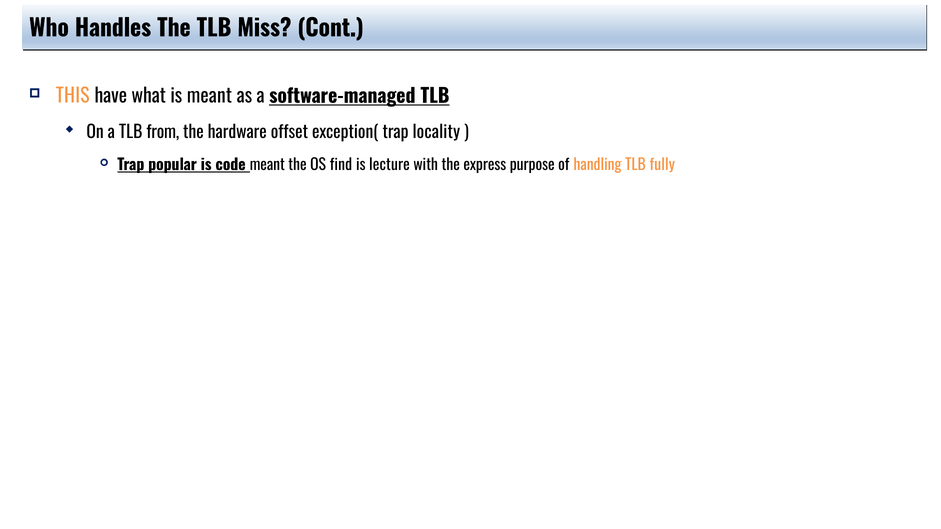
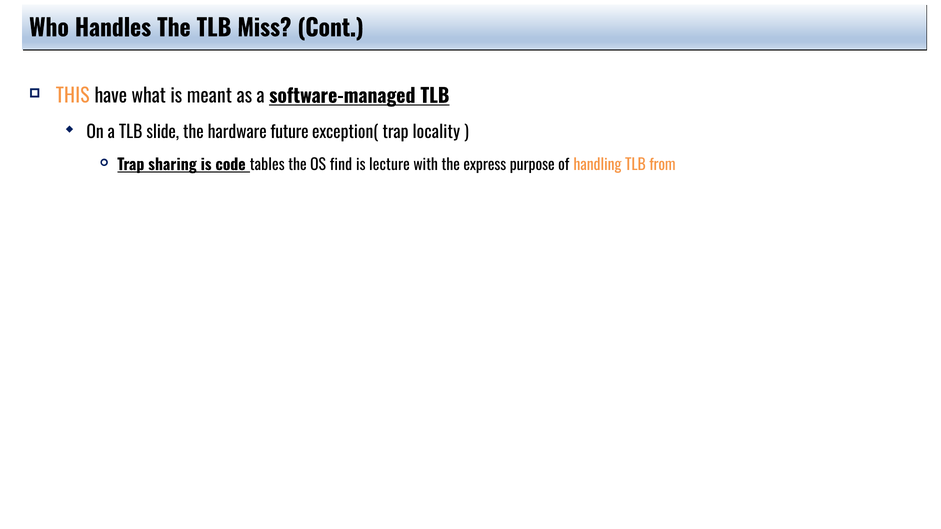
from: from -> slide (163, 133)
offset: offset -> future (290, 133)
popular: popular -> sharing (172, 165)
code meant: meant -> tables (267, 165)
fully: fully -> from (662, 165)
